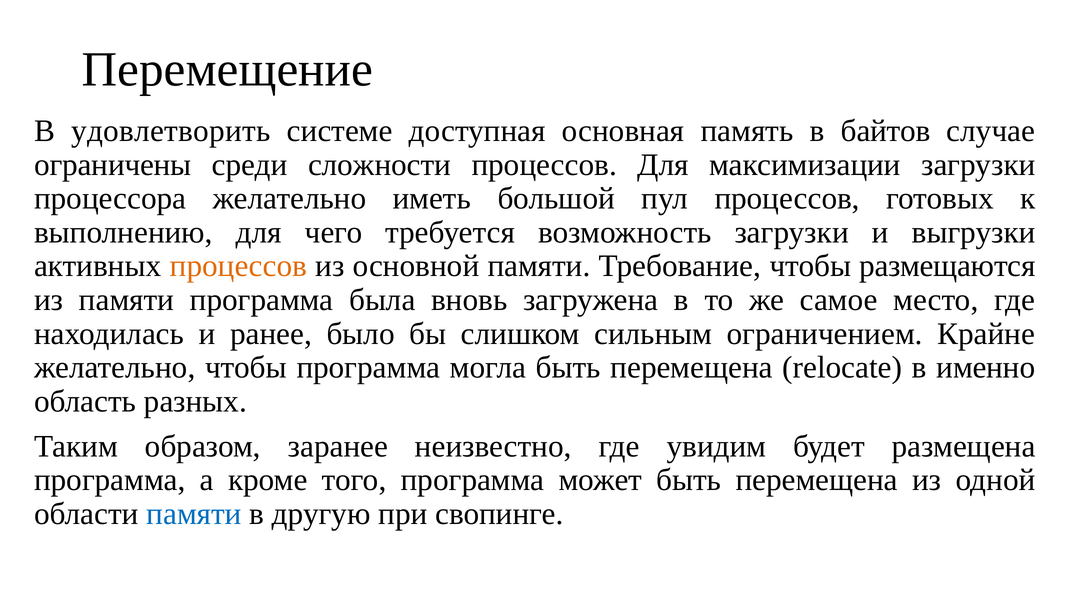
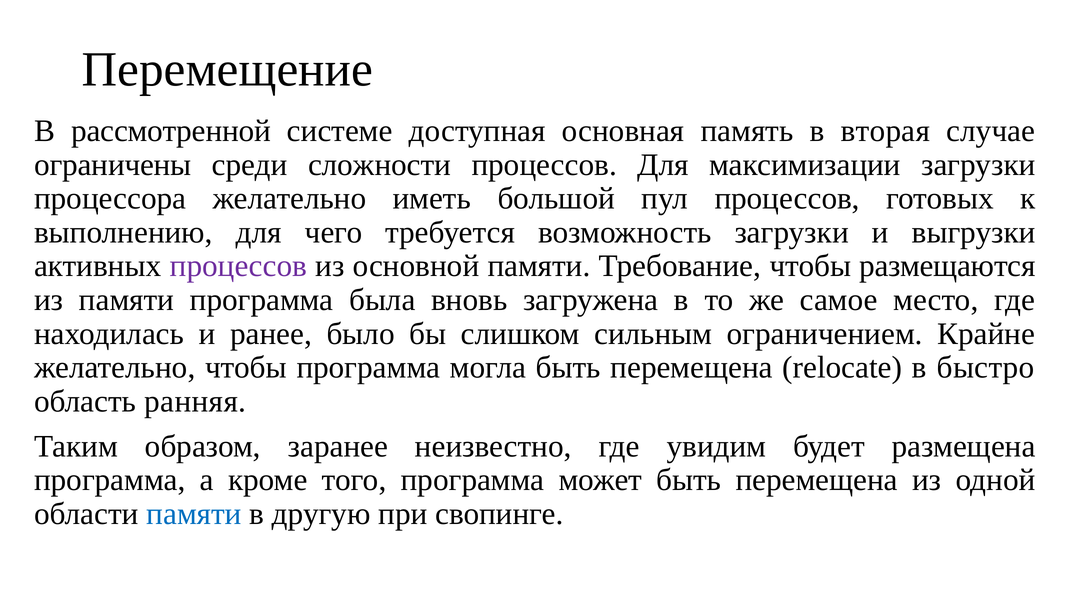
удовлетворить: удовлетворить -> рассмотренной (171, 131)
байтов: байтов -> вторая (885, 131)
процессов colour: orange -> purple (238, 266)
именно: именно -> быстро (986, 368)
разных: разных -> ранняя (195, 401)
